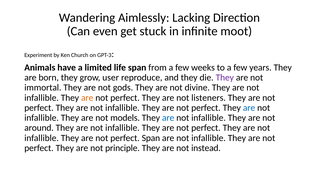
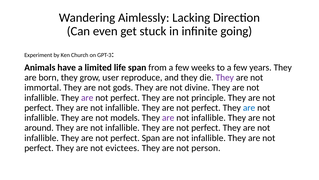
moot: moot -> going (236, 31)
are colour: orange -> purple (87, 97)
listeners: listeners -> principle (209, 97)
are colour: blue -> purple (168, 117)
principle: principle -> evictees (122, 148)
instead: instead -> person (206, 148)
